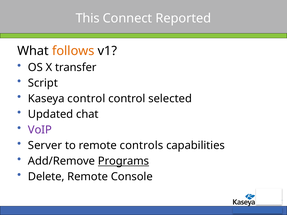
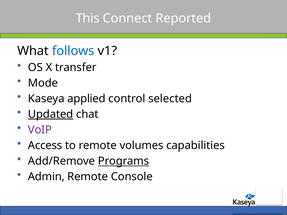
follows colour: orange -> blue (73, 51)
Script: Script -> Mode (43, 83)
Kaseya control: control -> applied (86, 99)
Updated underline: none -> present (51, 114)
Server: Server -> Access (45, 146)
controls: controls -> volumes (142, 146)
Delete: Delete -> Admin (46, 177)
